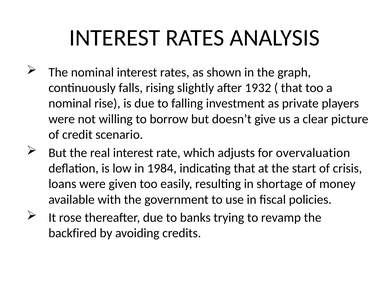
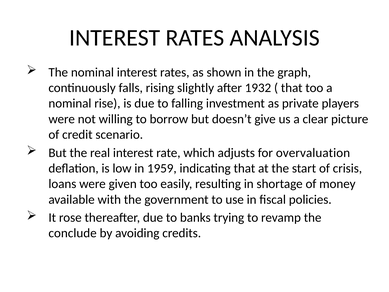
1984: 1984 -> 1959 (162, 168)
backfired: backfired -> conclude (73, 233)
